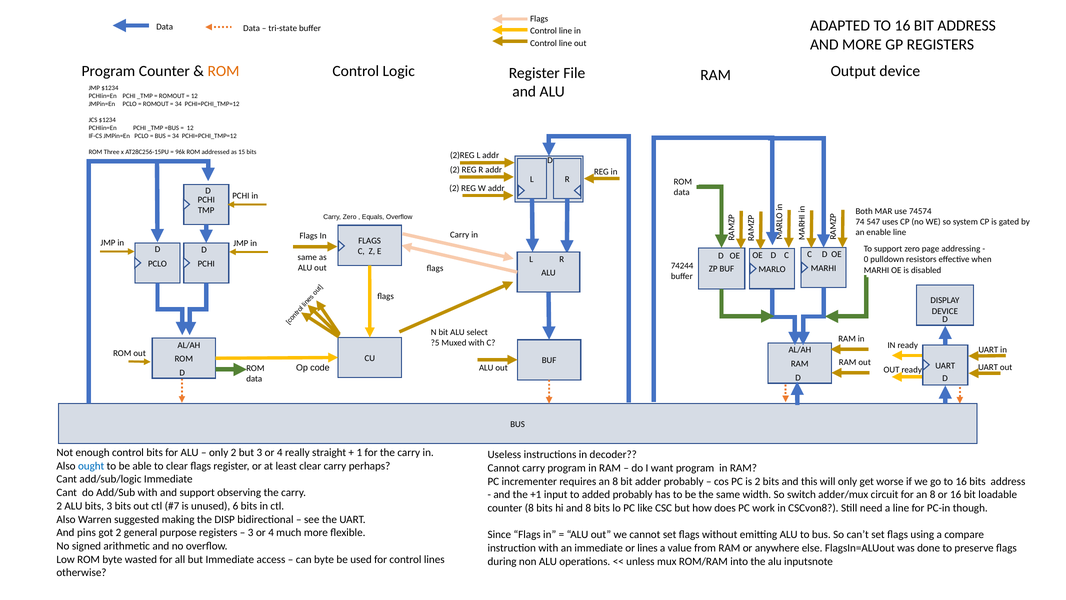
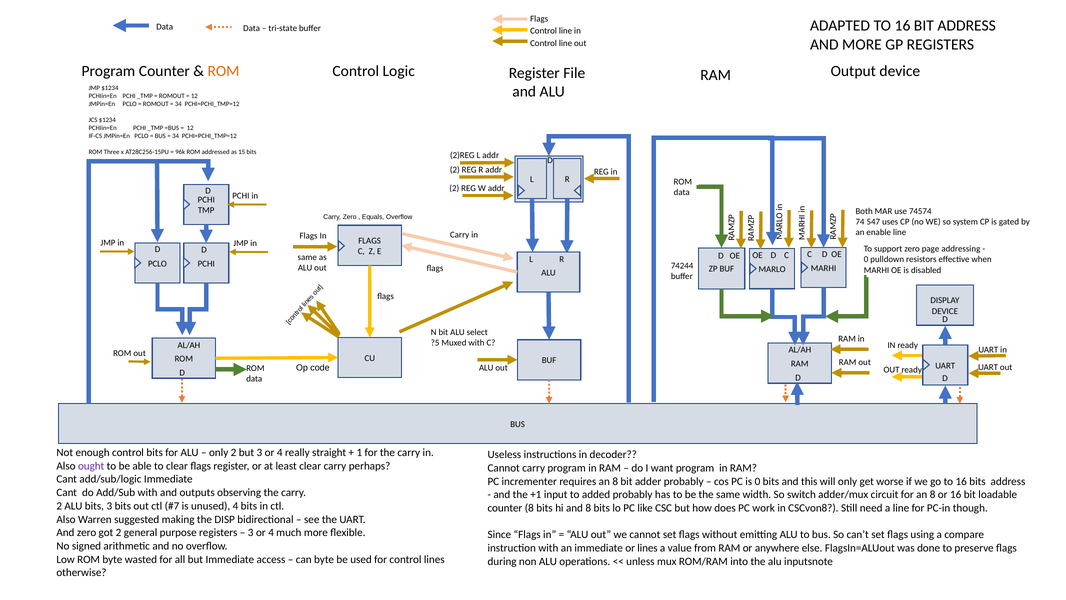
ought colour: blue -> purple (91, 466)
is 2: 2 -> 0 (758, 481)
and support: support -> outputs (197, 492)
unused 6: 6 -> 4 (235, 506)
And pins: pins -> zero (87, 532)
